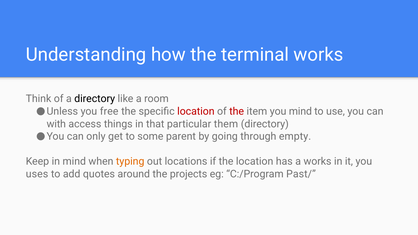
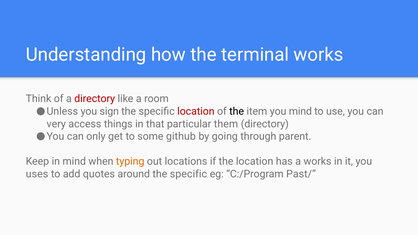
directory colour: black -> red (95, 99)
free: free -> sign (109, 111)
the colour: red -> black (237, 111)
with: with -> very (56, 124)
parent: parent -> github (181, 137)
empty: empty -> parent (295, 137)
around the projects: projects -> specific (188, 174)
